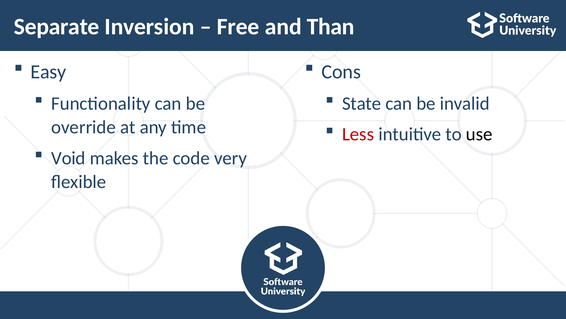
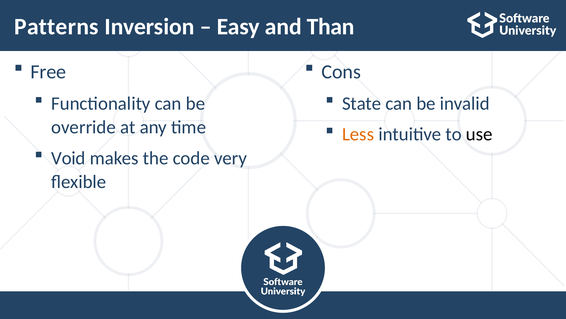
Separate: Separate -> Patterns (56, 27)
Free: Free -> Easy (238, 27)
Easy: Easy -> Free (48, 72)
Less colour: red -> orange (358, 134)
